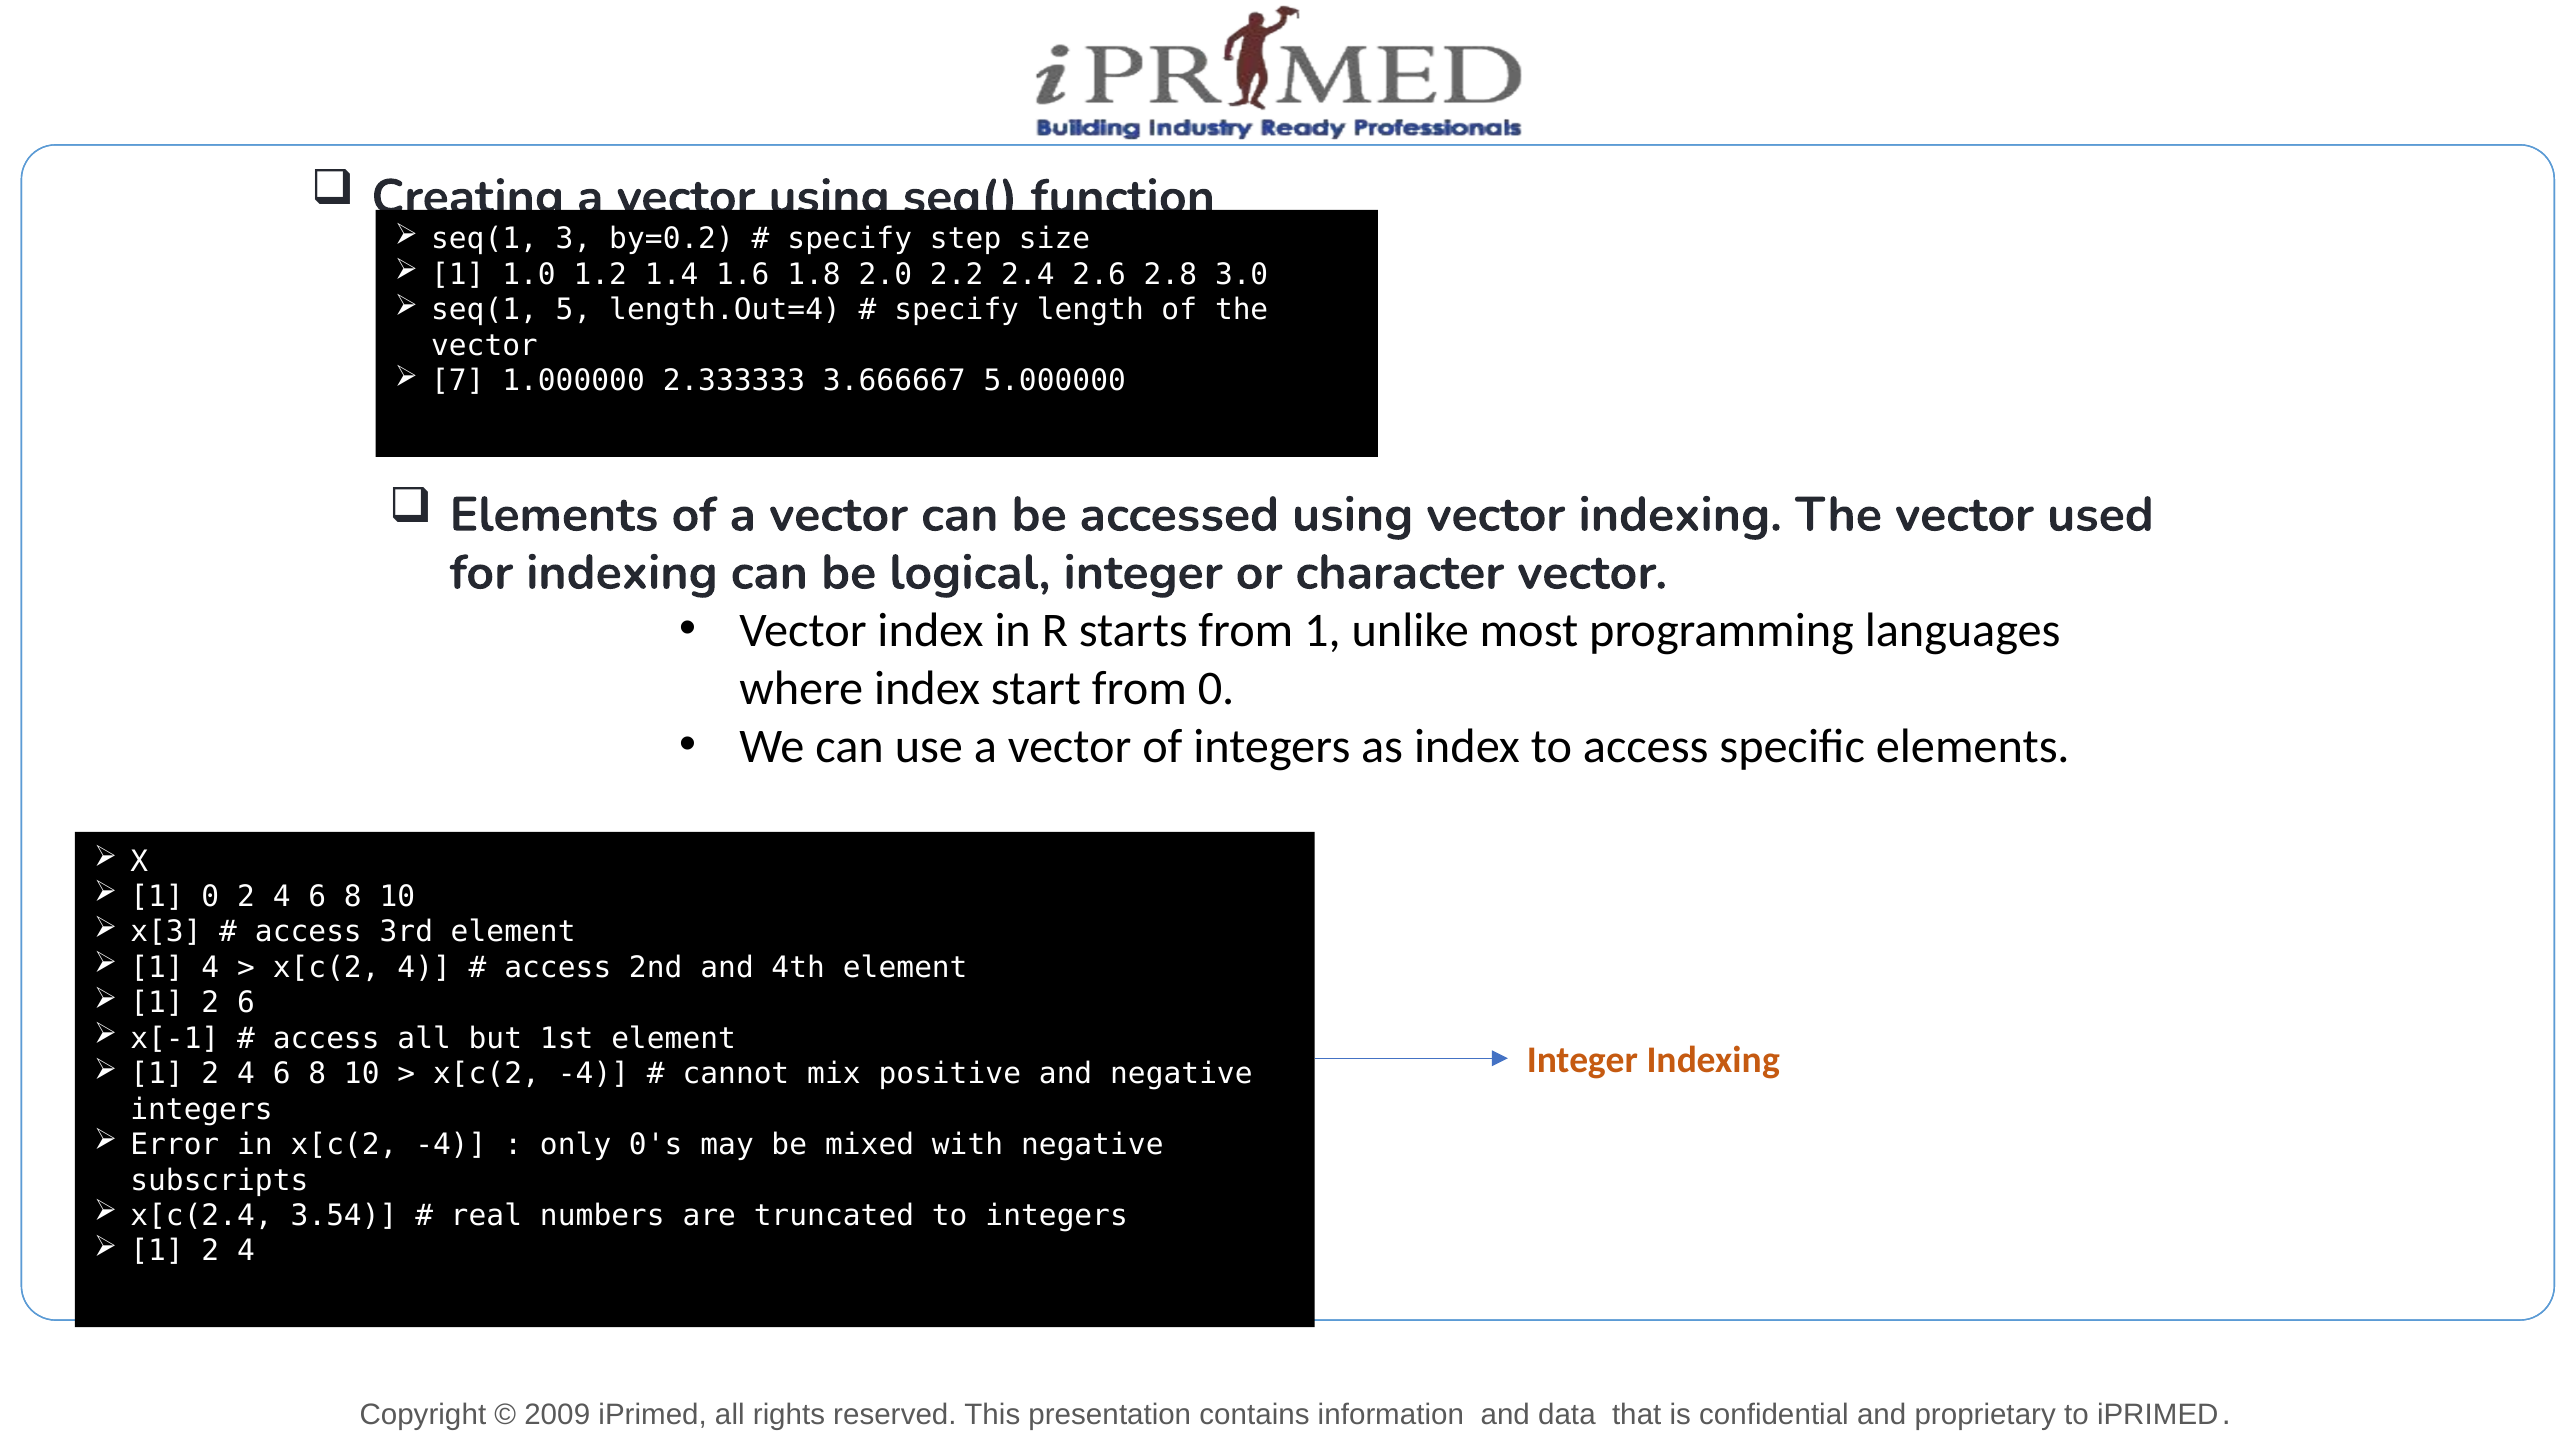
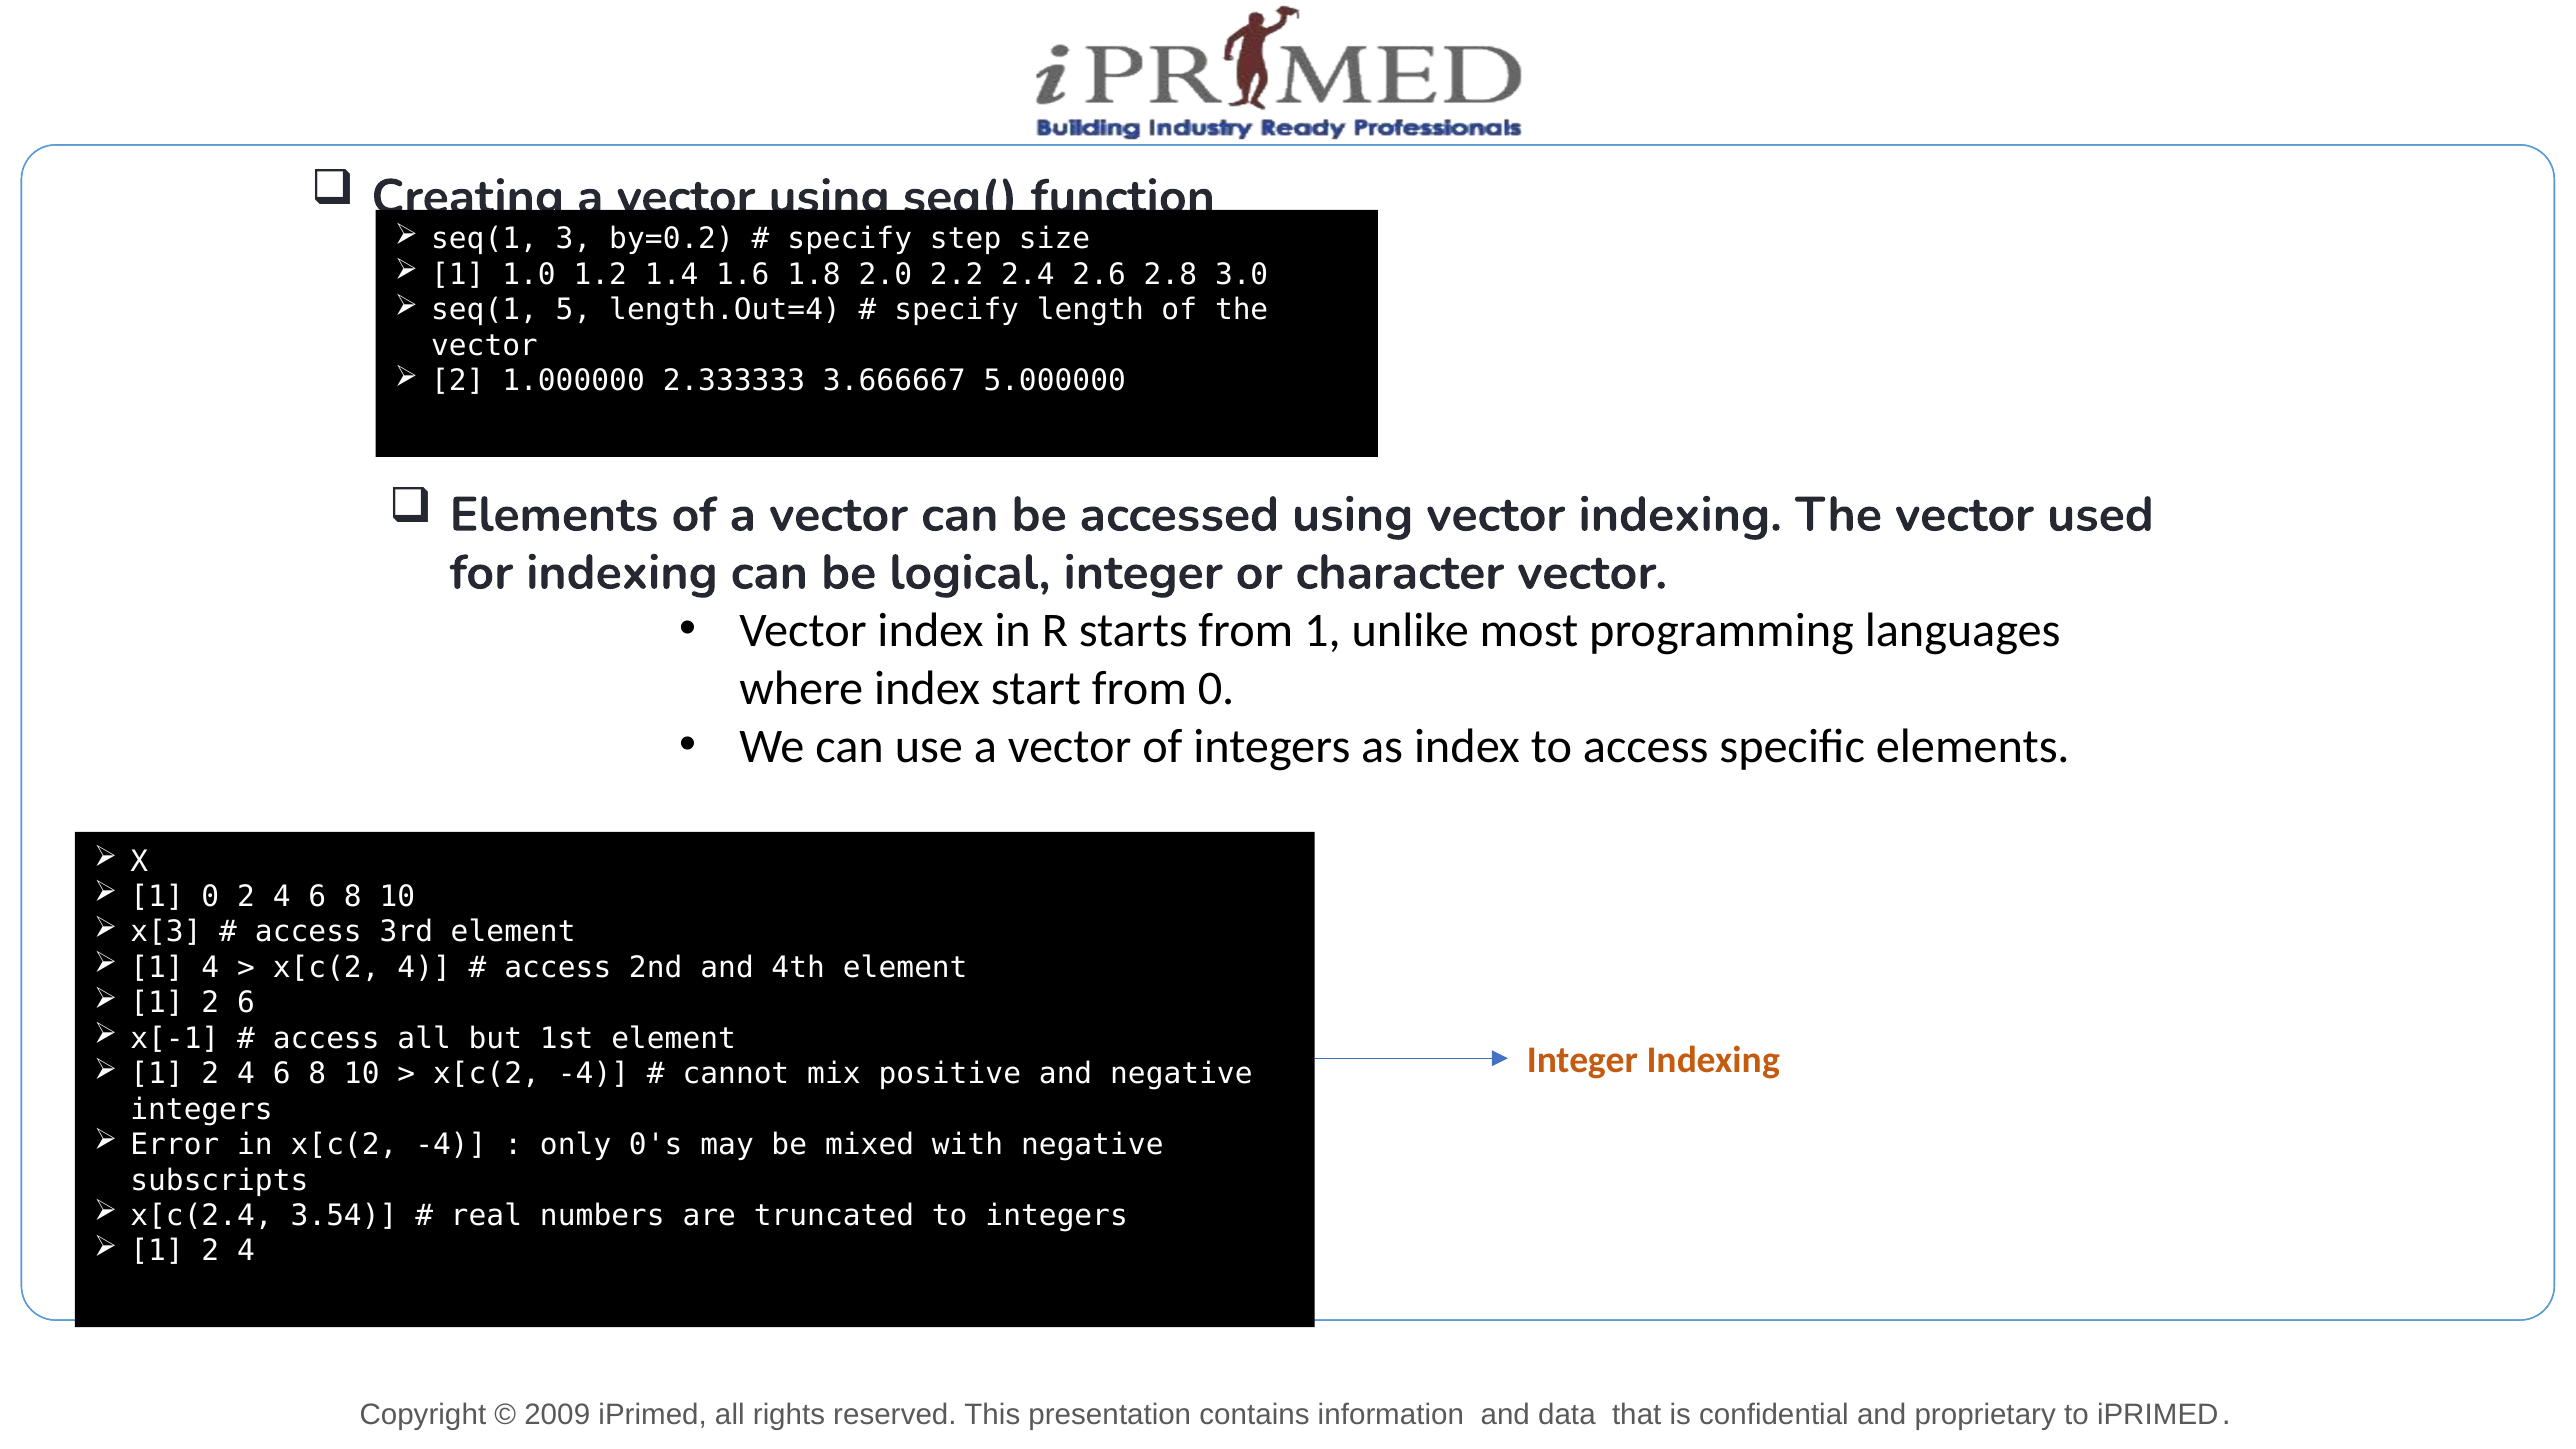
7: 7 -> 2 (458, 381)
